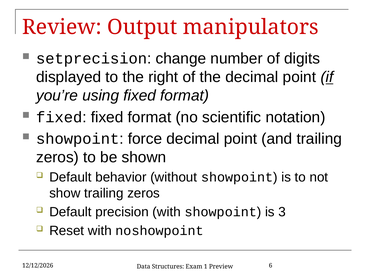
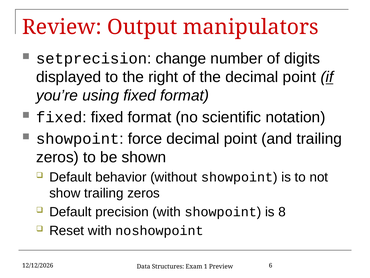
3: 3 -> 8 (282, 212)
